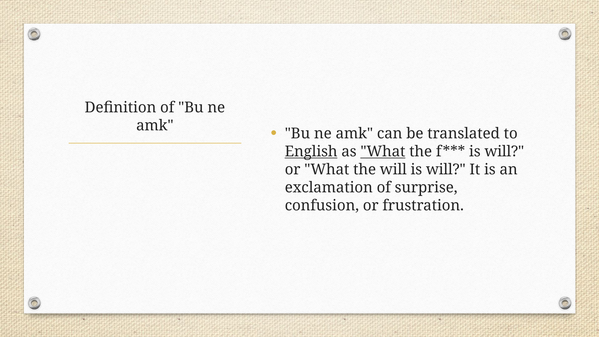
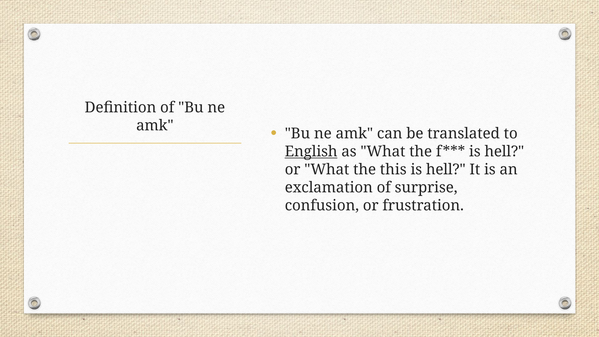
What underline: present -> none (383, 152)
will: will -> hell (504, 152)
the will: will -> this (393, 170)
will: will -> hell (446, 170)
